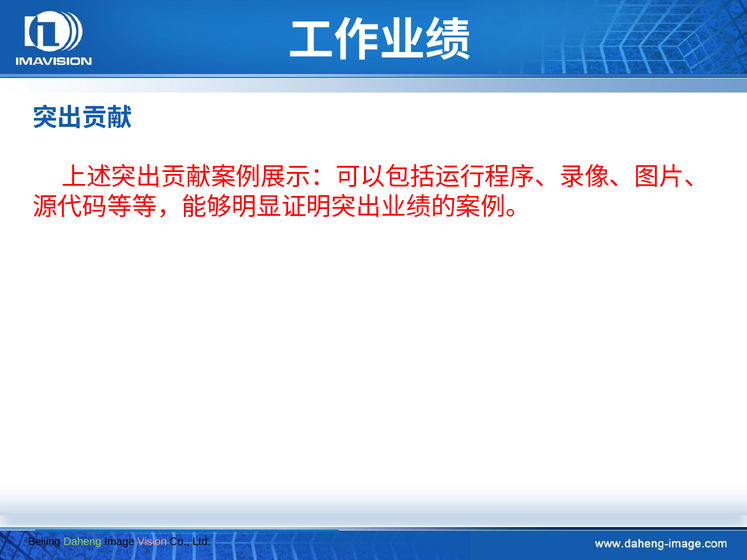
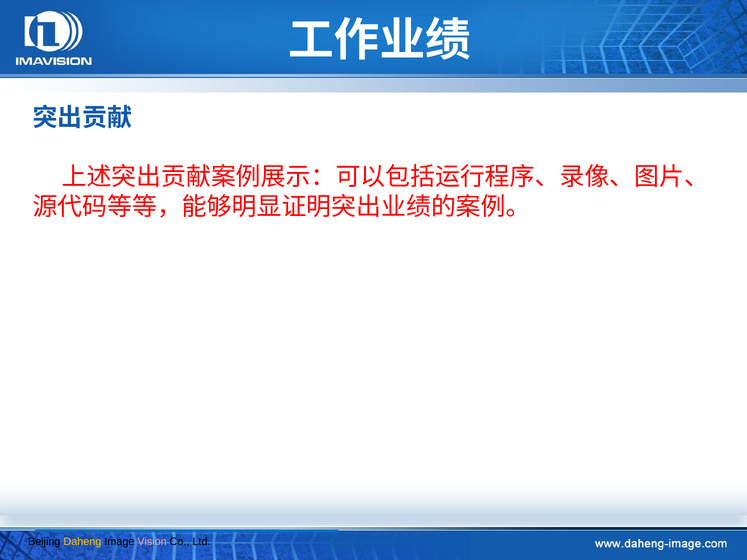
Daheng colour: light green -> yellow (82, 542)
